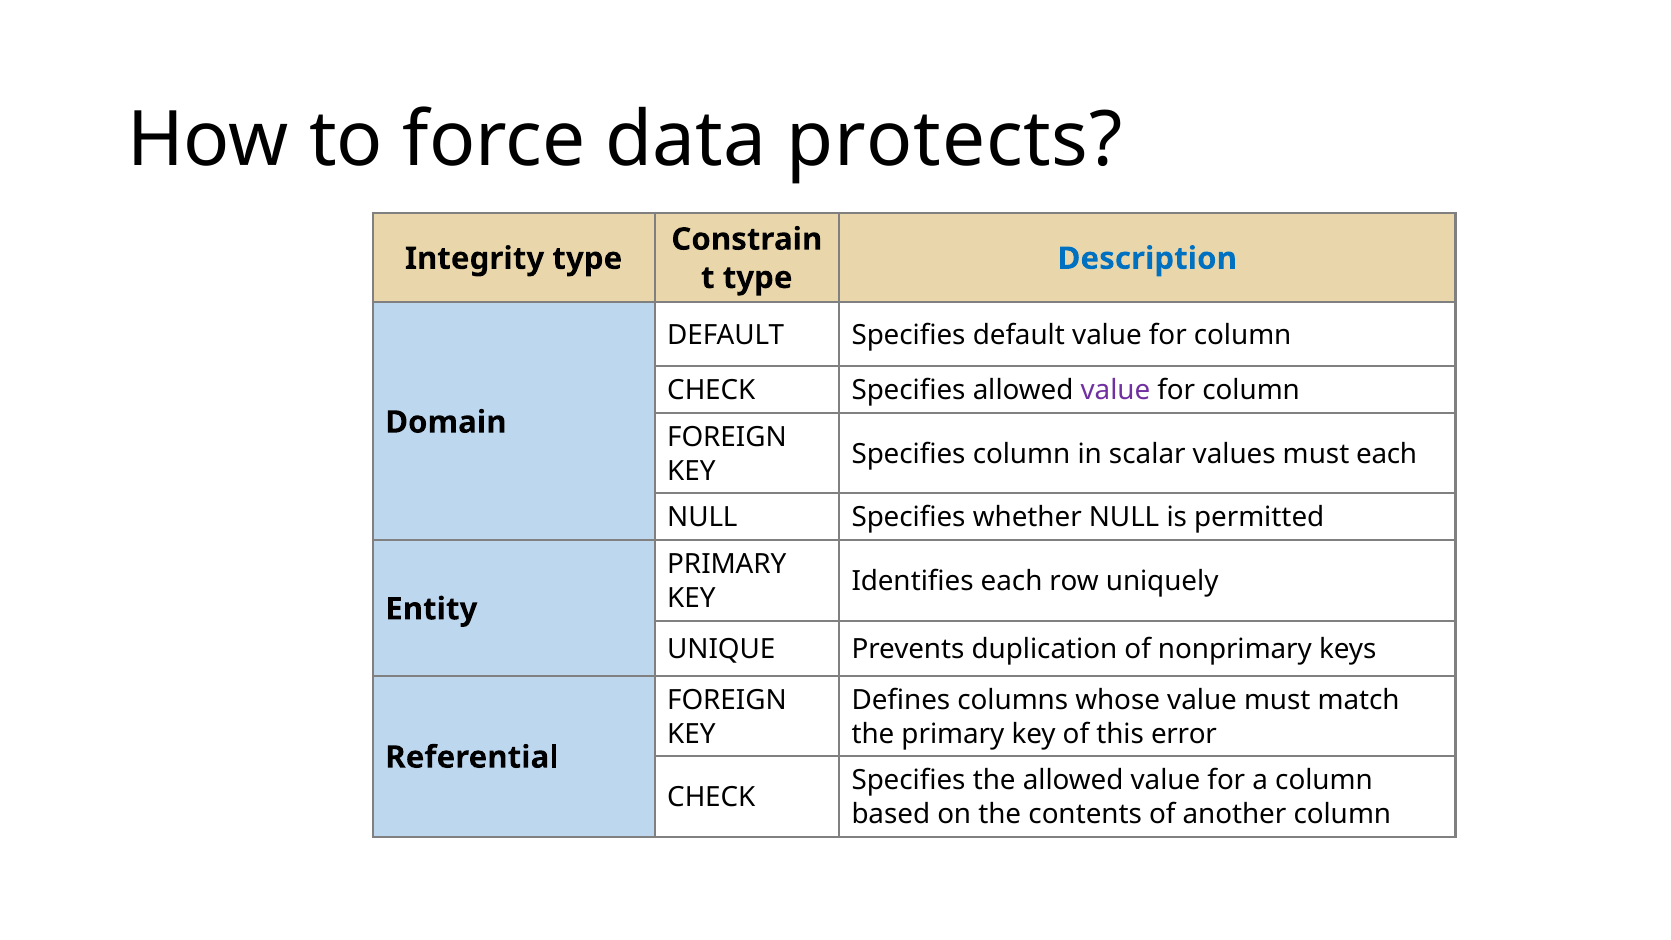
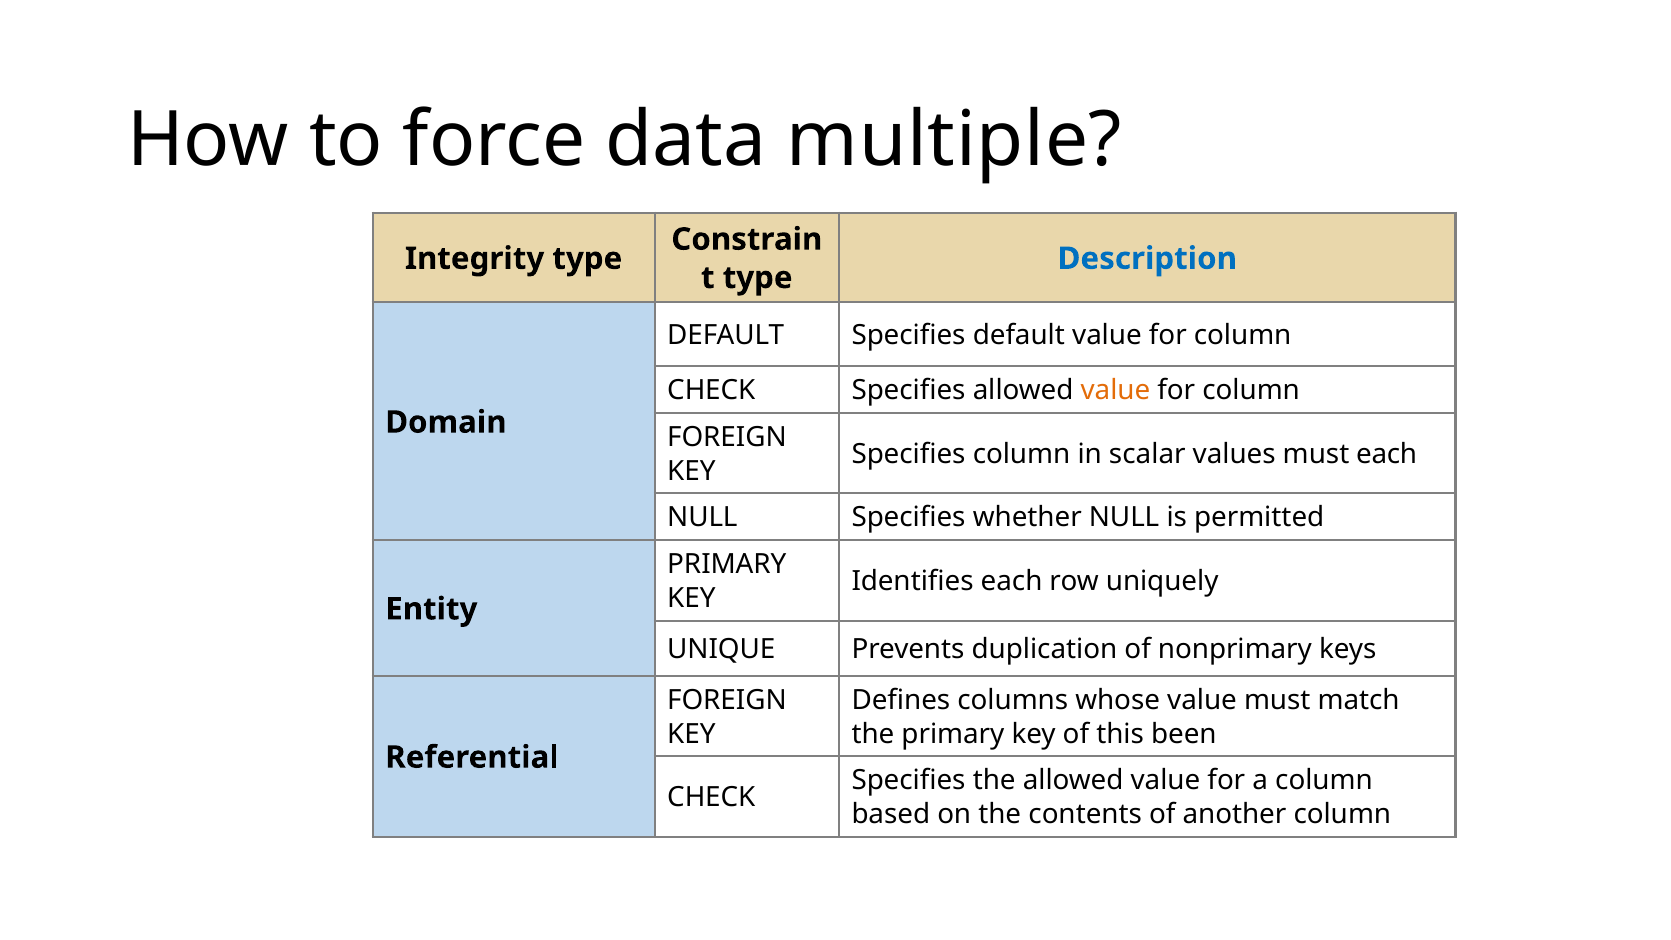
protects: protects -> multiple (954, 140)
value colour: purple -> orange (1115, 390)
error: error -> been (1184, 734)
